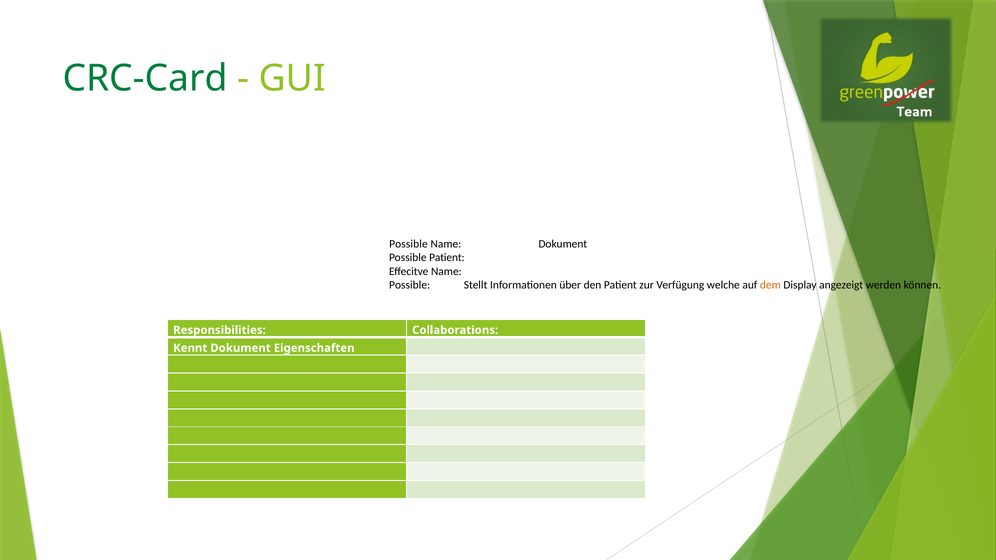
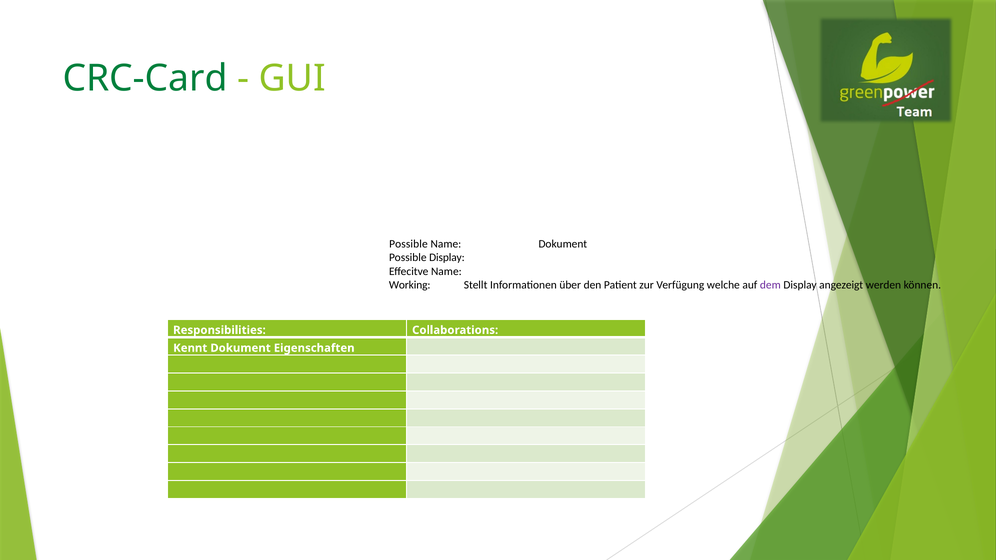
Possible Patient: Patient -> Display (447, 258)
Possible: Possible -> Working (410, 285)
dem colour: orange -> purple (770, 285)
